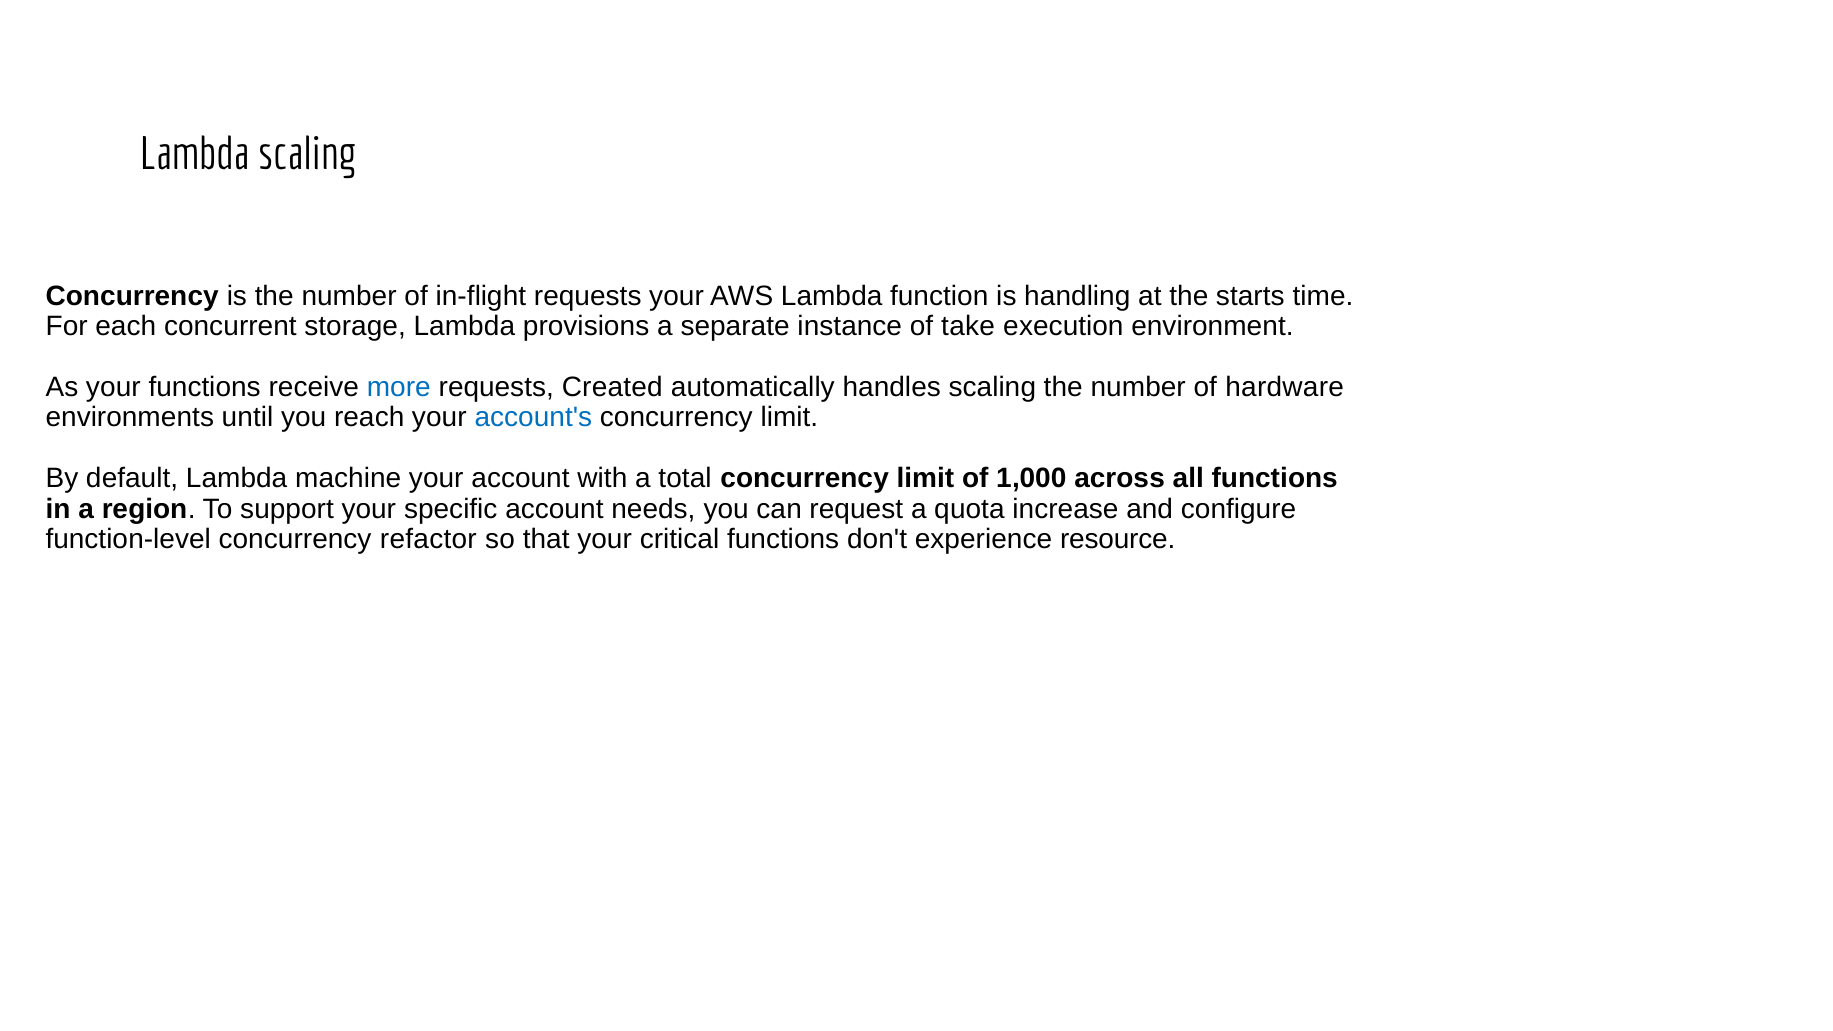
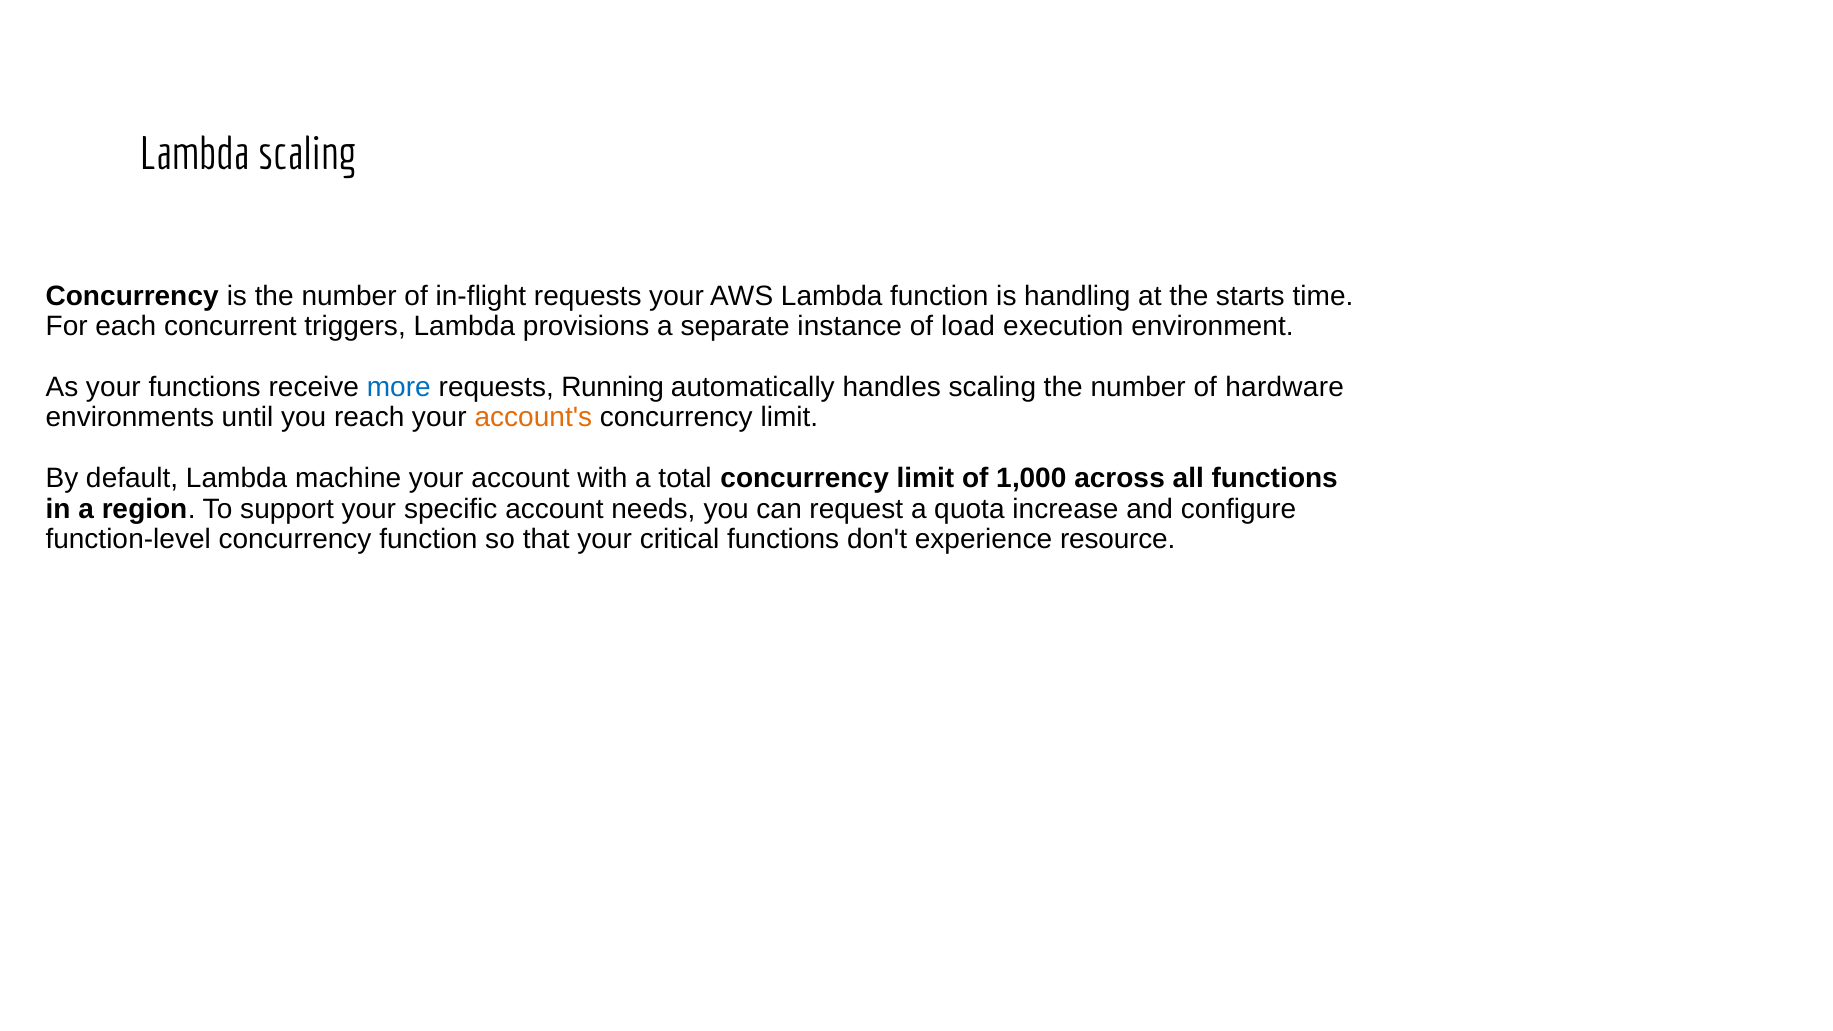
storage: storage -> triggers (355, 327)
take: take -> load (968, 327)
Created: Created -> Running (613, 387)
account's colour: blue -> orange (533, 418)
concurrency refactor: refactor -> function (428, 539)
